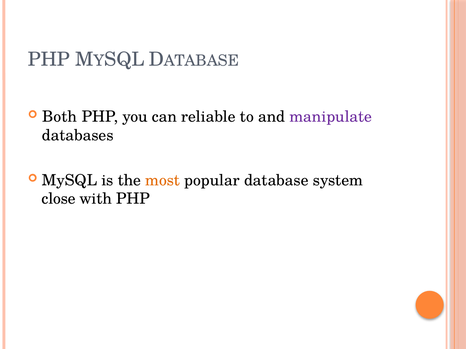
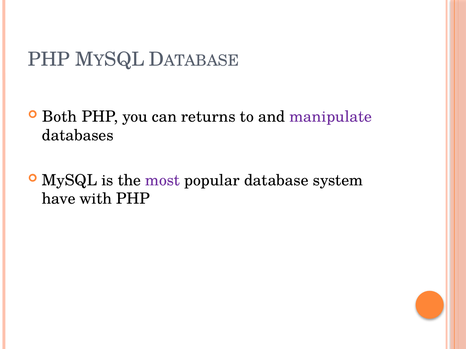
reliable: reliable -> returns (208, 117)
most colour: orange -> purple (163, 180)
close: close -> have (59, 199)
